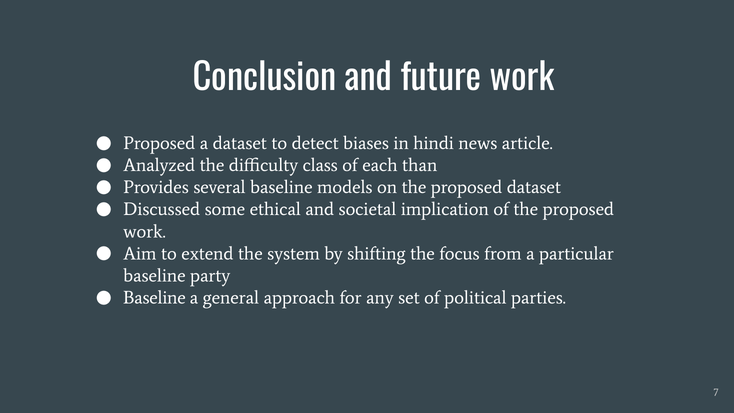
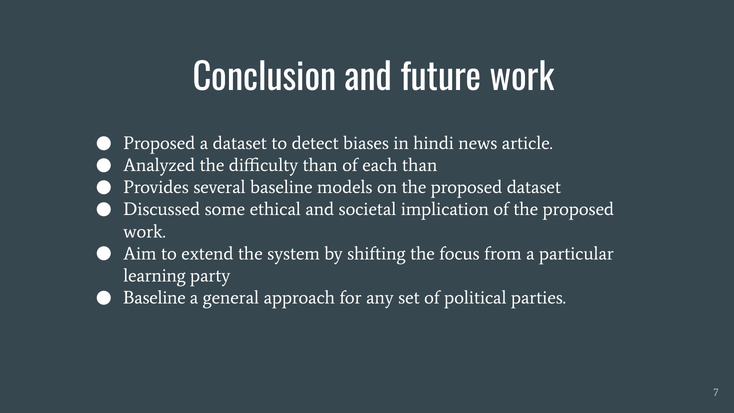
difficulty class: class -> than (320, 165)
baseline: baseline -> learning (155, 275)
